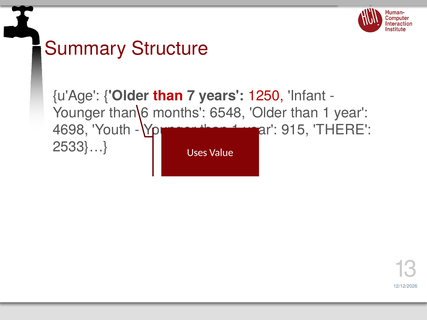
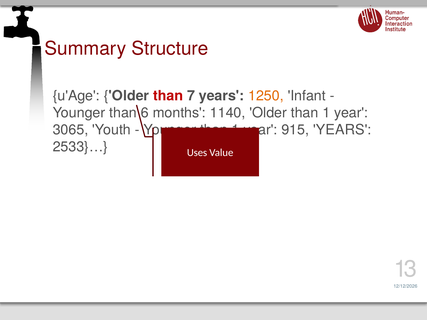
1250 colour: red -> orange (266, 96)
6548: 6548 -> 1140 (228, 113)
4698: 4698 -> 3065 (71, 130)
915 THERE: THERE -> YEARS (342, 130)
